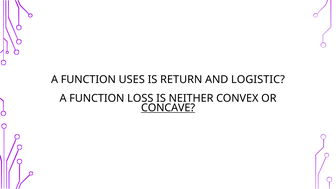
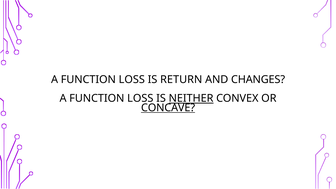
USES: USES -> LOSS (132, 80)
LOGISTIC: LOGISTIC -> CHANGES (258, 80)
NEITHER underline: none -> present (191, 98)
